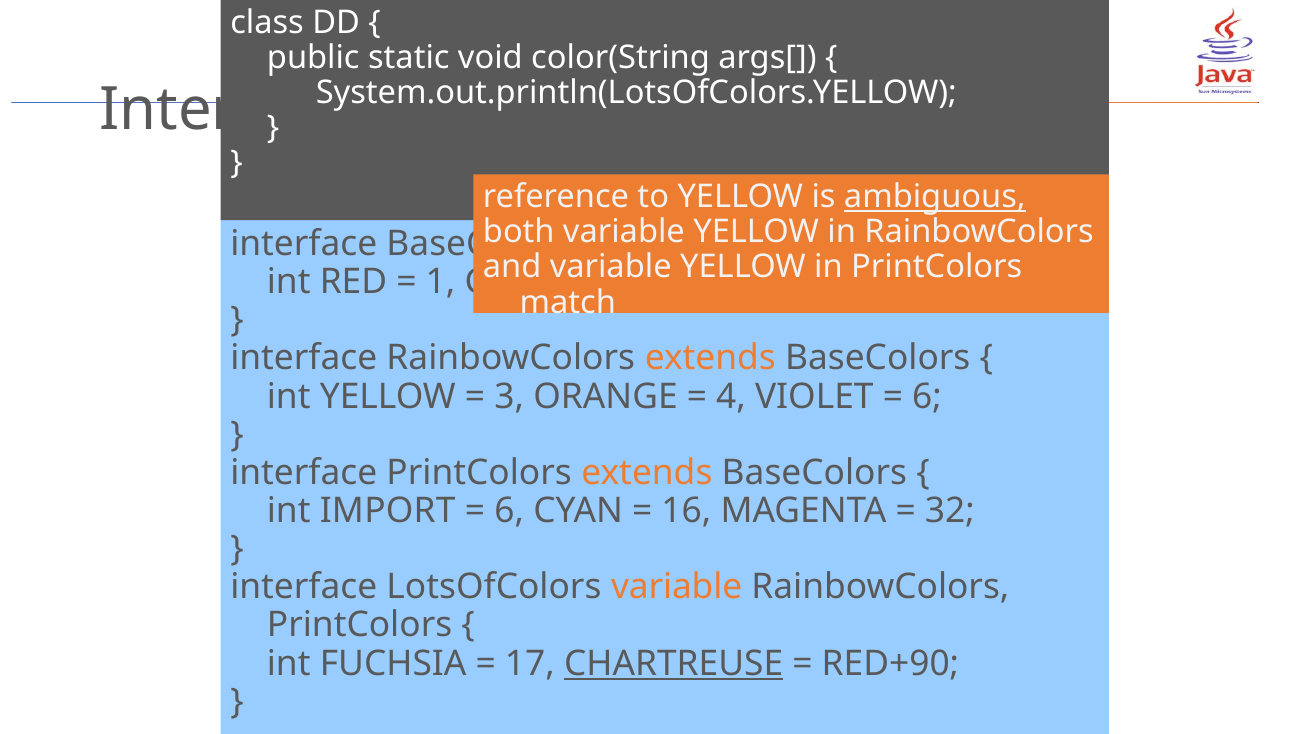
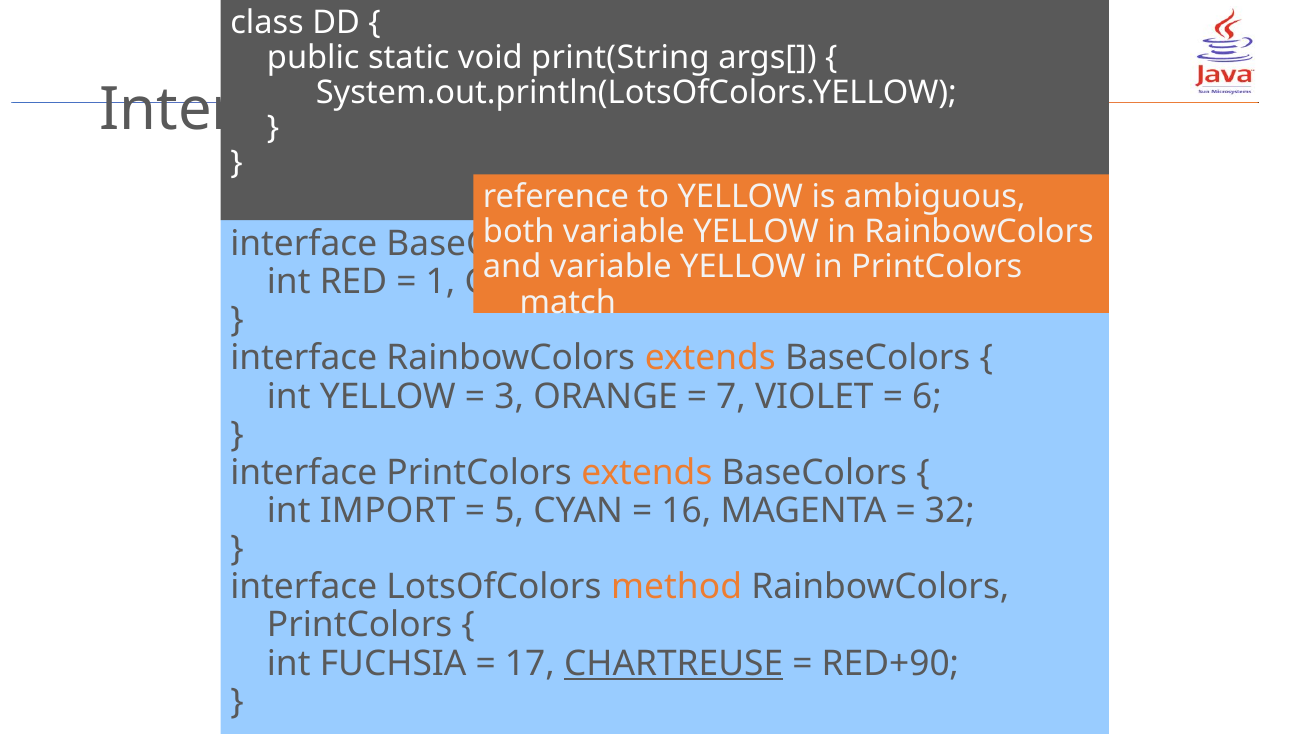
color(String: color(String -> print(String (620, 57)
ambiguous underline: present -> none (935, 197)
4: 4 -> 7 (731, 396)
6: 6 -> 5 (509, 511)
LotsOfColors variable: variable -> method (677, 587)
